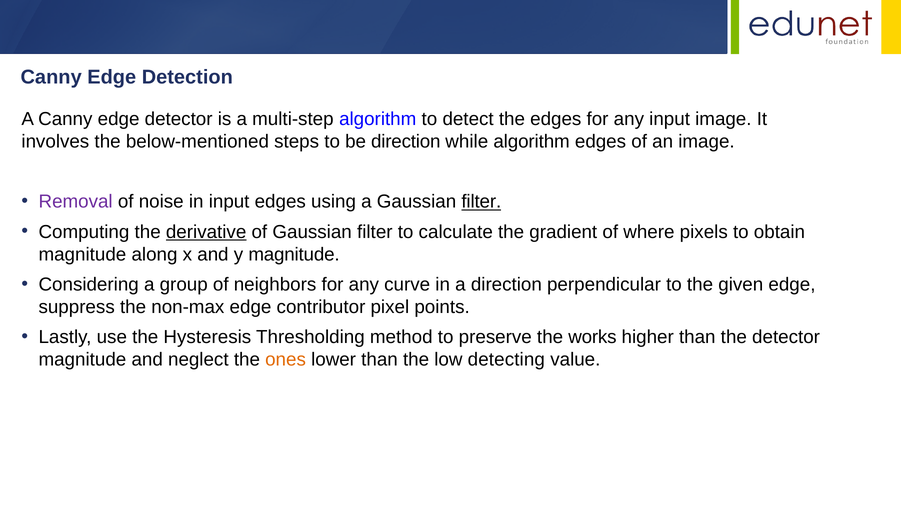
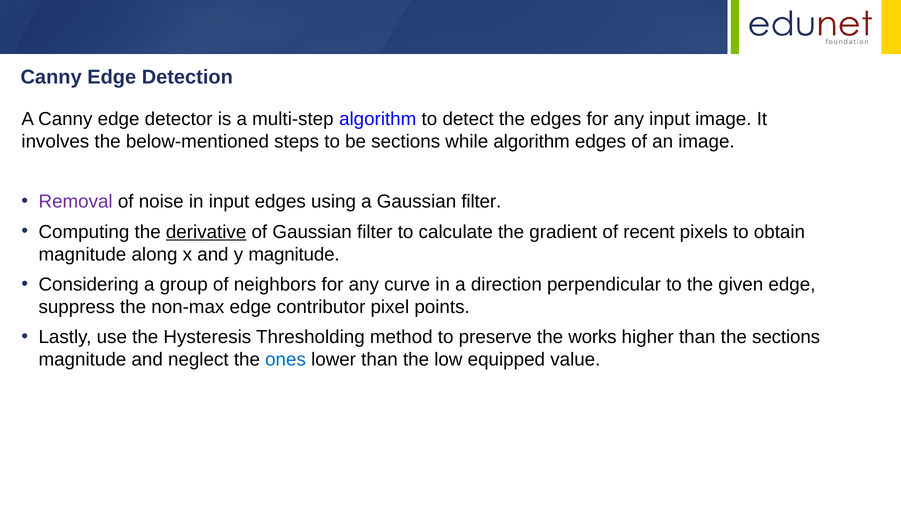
be direction: direction -> sections (406, 142)
filter underline: present -> none (481, 202)
where: where -> recent (649, 232)
the detector: detector -> sections (786, 337)
ones colour: orange -> blue (286, 359)
detecting: detecting -> equipped (506, 359)
